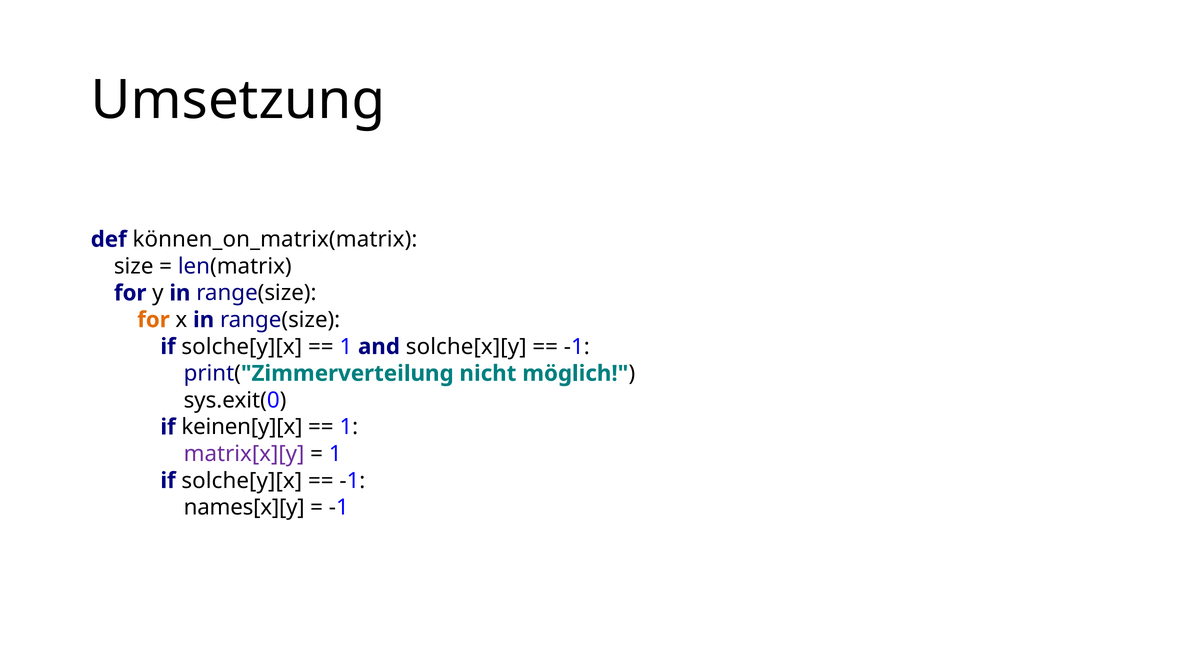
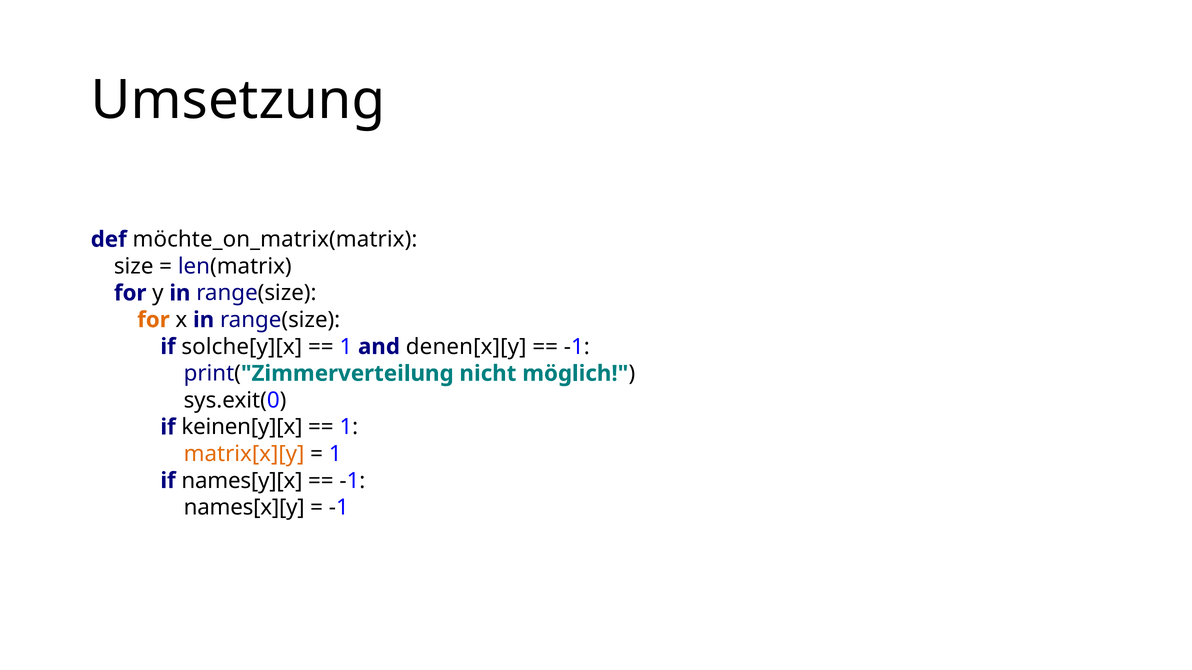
können_on_matrix(matrix: können_on_matrix(matrix -> möchte_on_matrix(matrix (275, 240)
solche[x][y: solche[x][y -> denen[x][y (466, 347)
matrix[x][y colour: purple -> orange (244, 454)
solche[y][x: solche[y][x -> names[y][x (242, 481)
